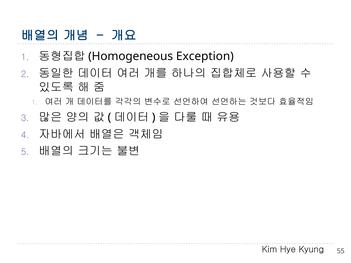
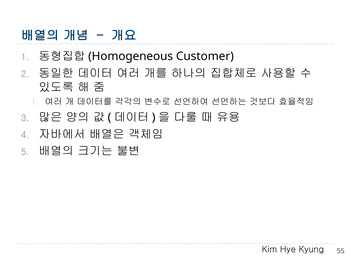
Exception: Exception -> Customer (205, 56)
